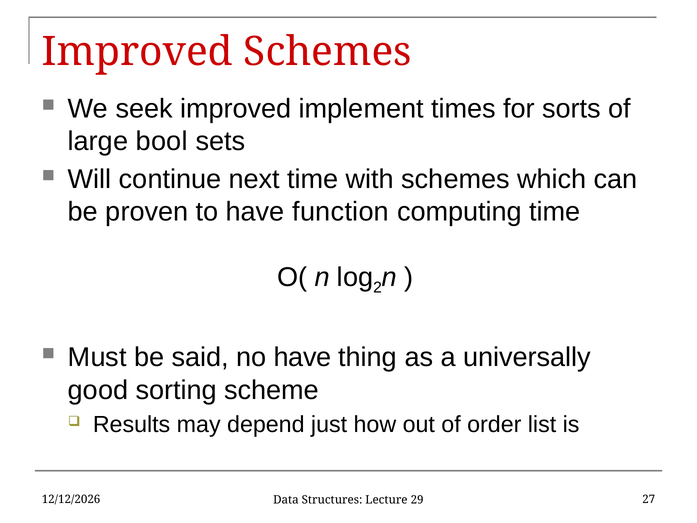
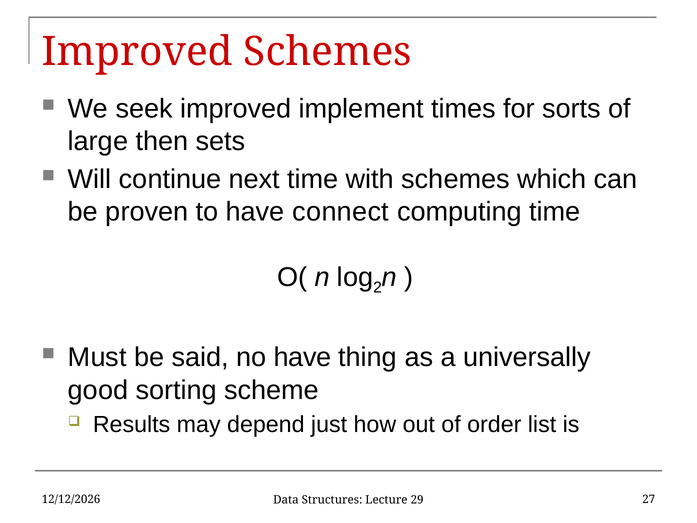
bool: bool -> then (162, 141)
function: function -> connect (341, 212)
